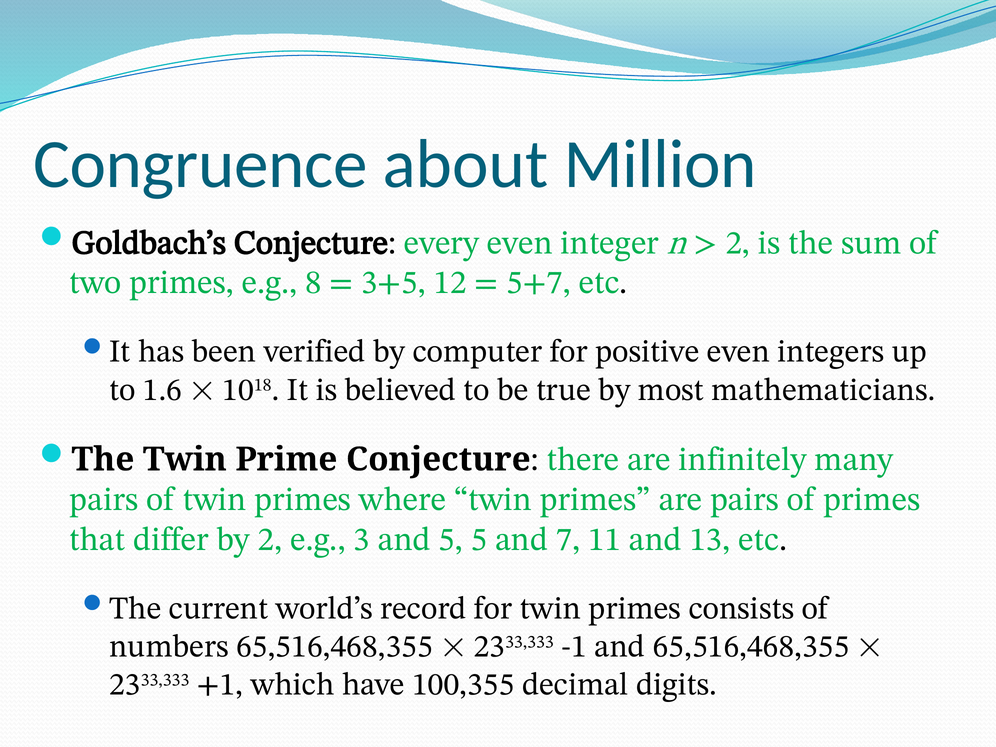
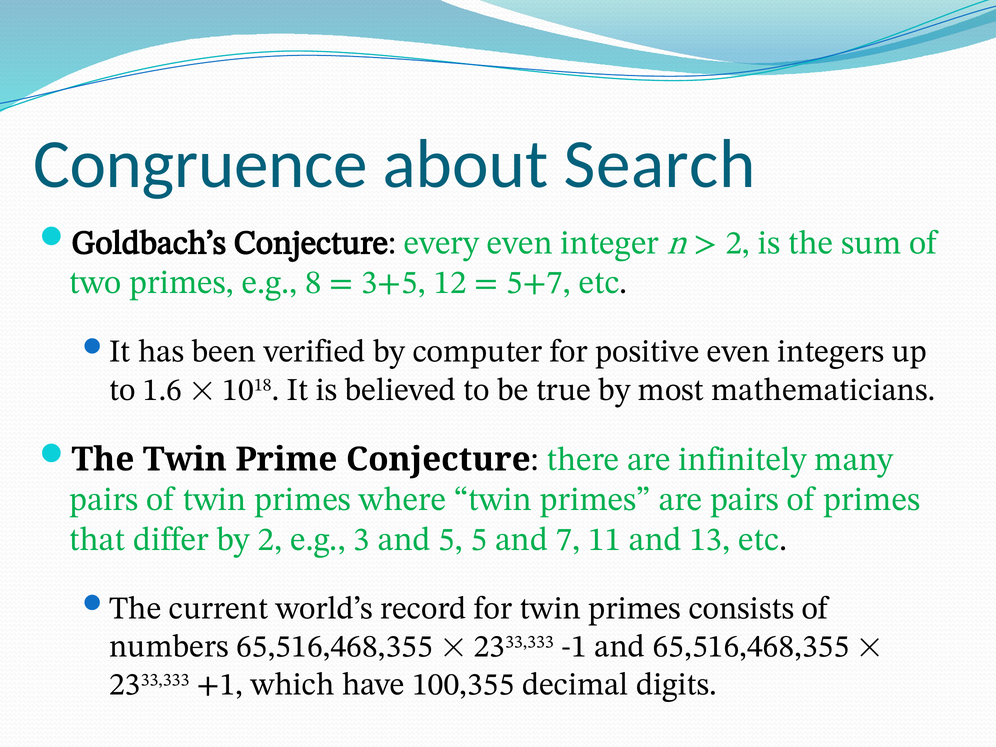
Million: Million -> Search (660, 164)
